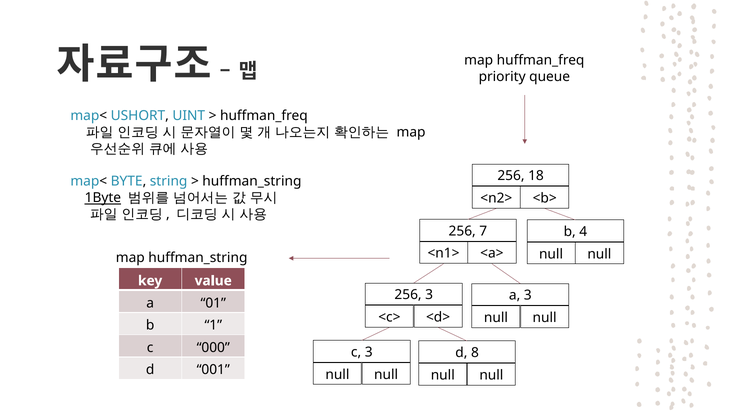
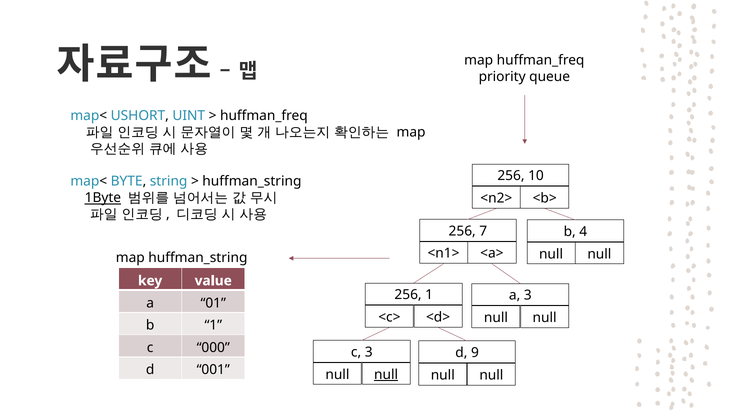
18: 18 -> 10 (536, 176)
256 3: 3 -> 1 (429, 295)
8: 8 -> 9 (475, 353)
null underline: none -> present (386, 374)
